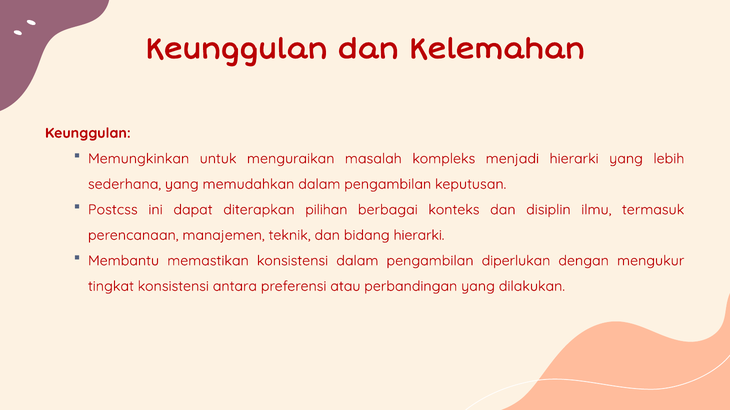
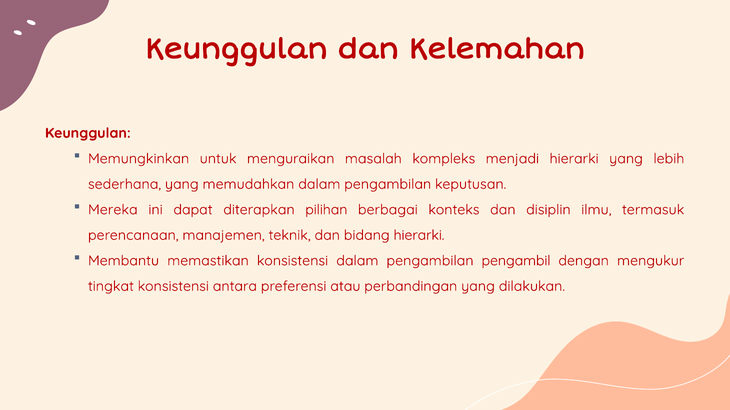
Postcss: Postcss -> Mereka (113, 210)
diperlukan: diperlukan -> pengambil (516, 261)
